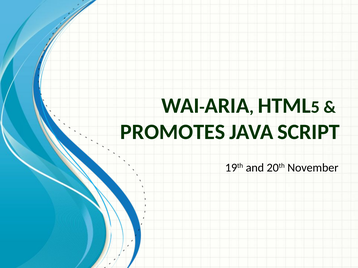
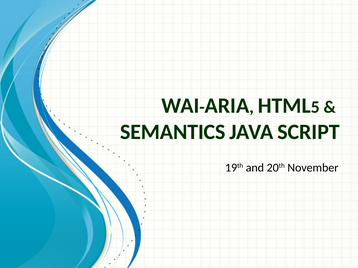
PROMOTES: PROMOTES -> SEMANTICS (173, 132)
